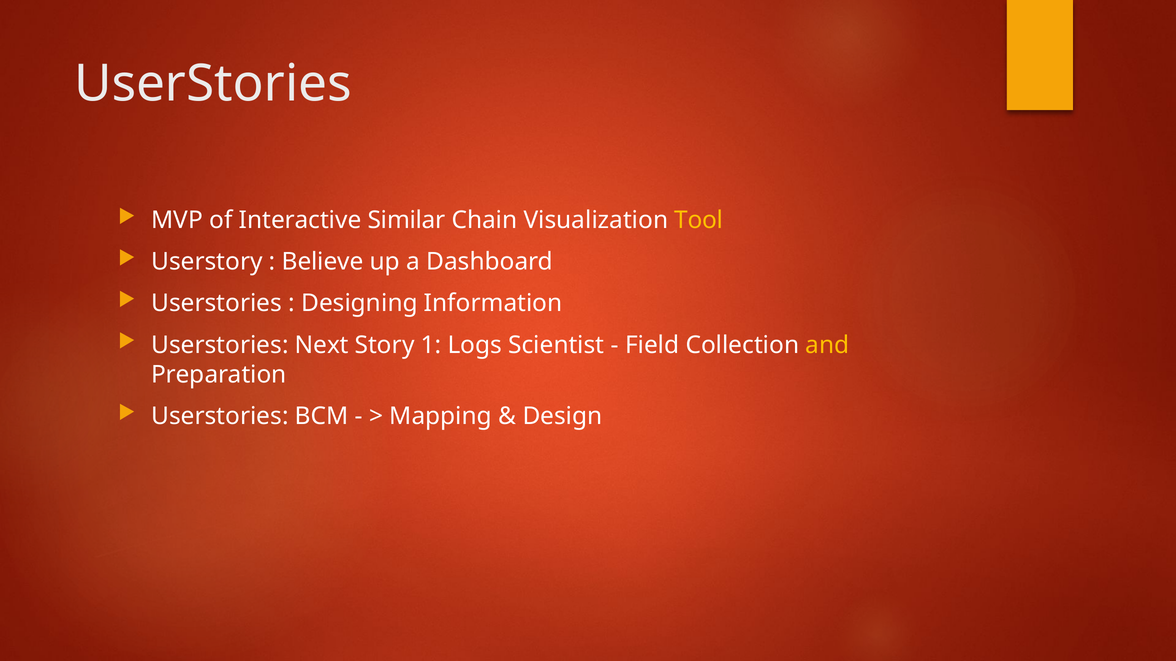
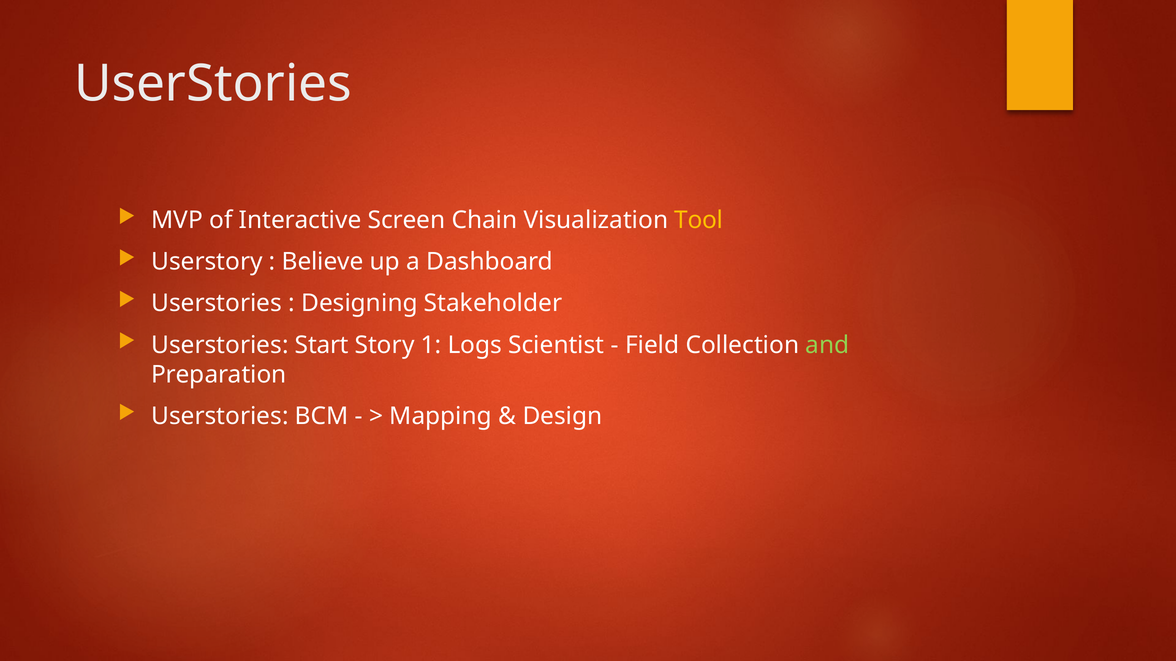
Similar: Similar -> Screen (407, 220)
Information: Information -> Stakeholder (493, 304)
Next: Next -> Start (322, 345)
and colour: yellow -> light green (827, 345)
